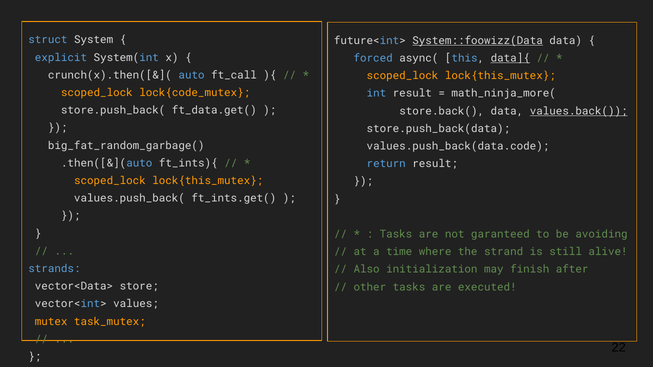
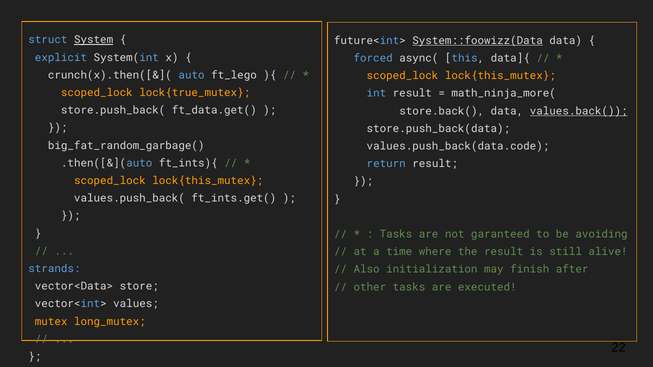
System underline: none -> present (94, 40)
data]{ underline: present -> none (510, 58)
ft_call: ft_call -> ft_lego (234, 75)
lock{code_mutex: lock{code_mutex -> lock{true_mutex (195, 93)
the strand: strand -> result (504, 252)
task_mutex: task_mutex -> long_mutex (110, 322)
